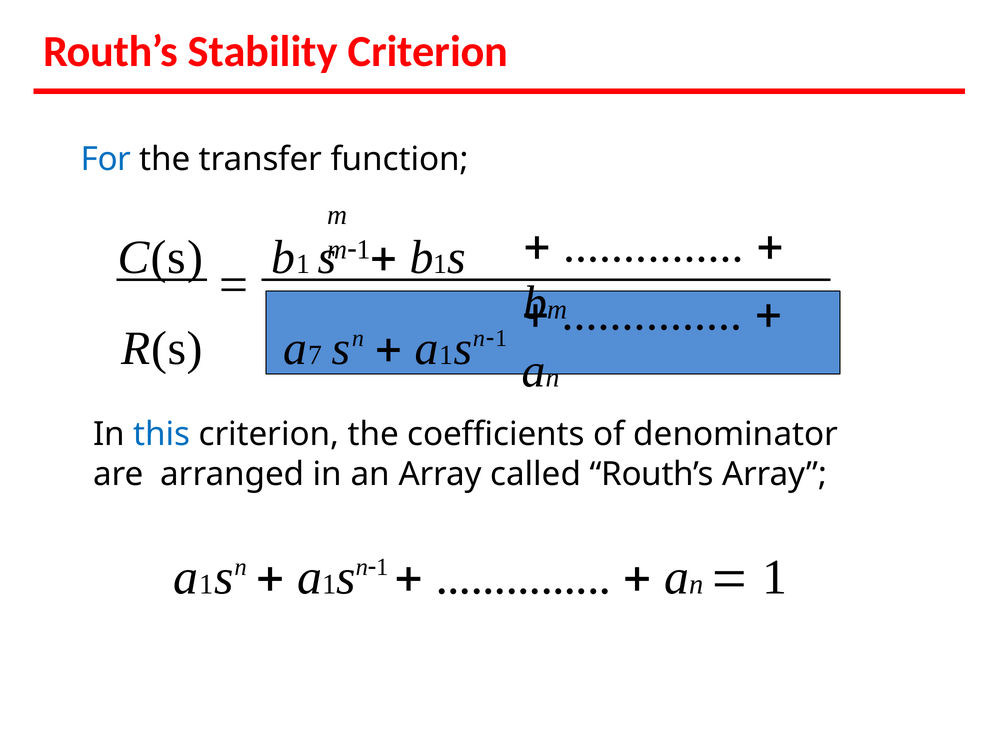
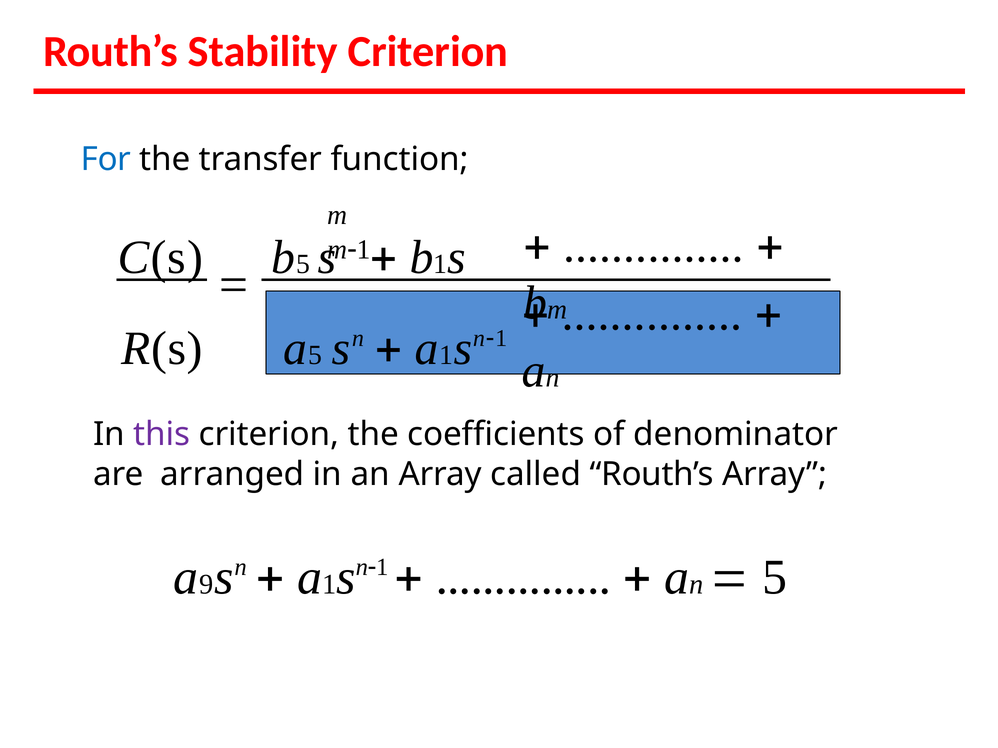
1: 1 -> 5 (303, 264)
7: 7 -> 5 (315, 355)
this colour: blue -> purple (162, 435)
1: 1 -> 9 (206, 585)
1: 1 -> 5 (775, 578)
